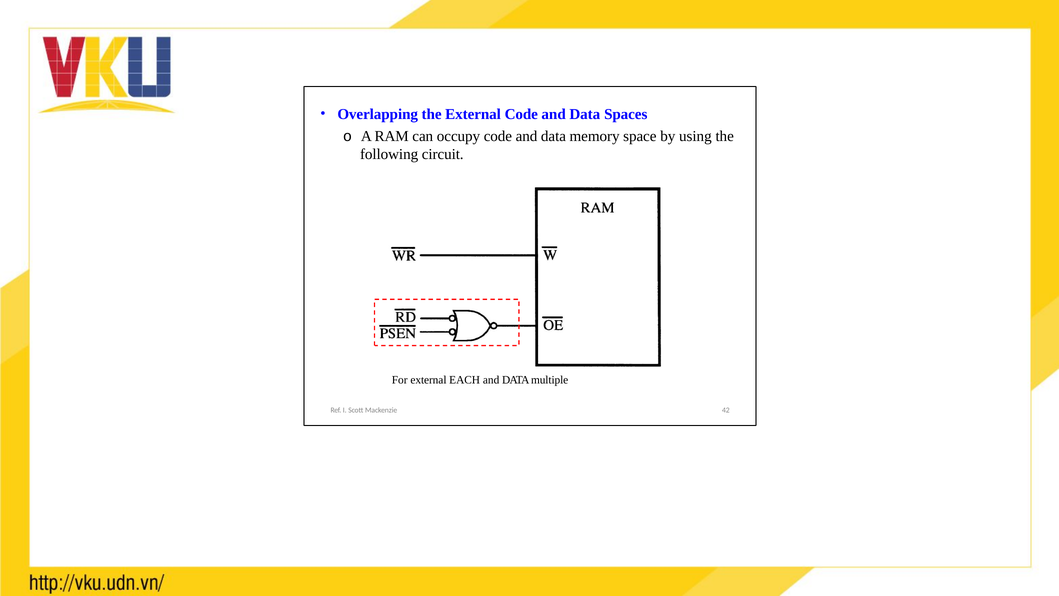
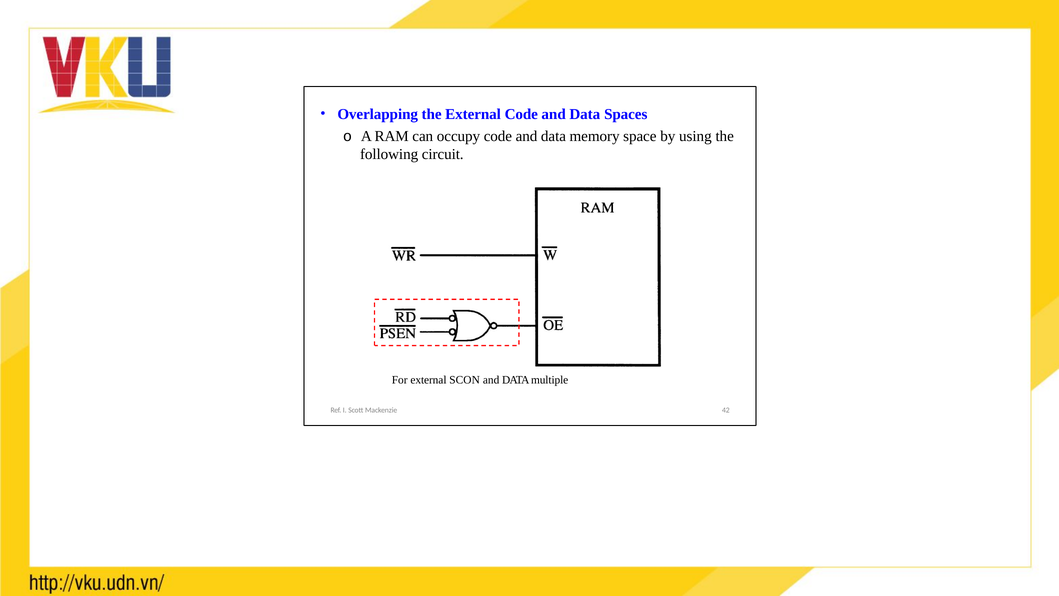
EACH: EACH -> SCON (465, 380)
